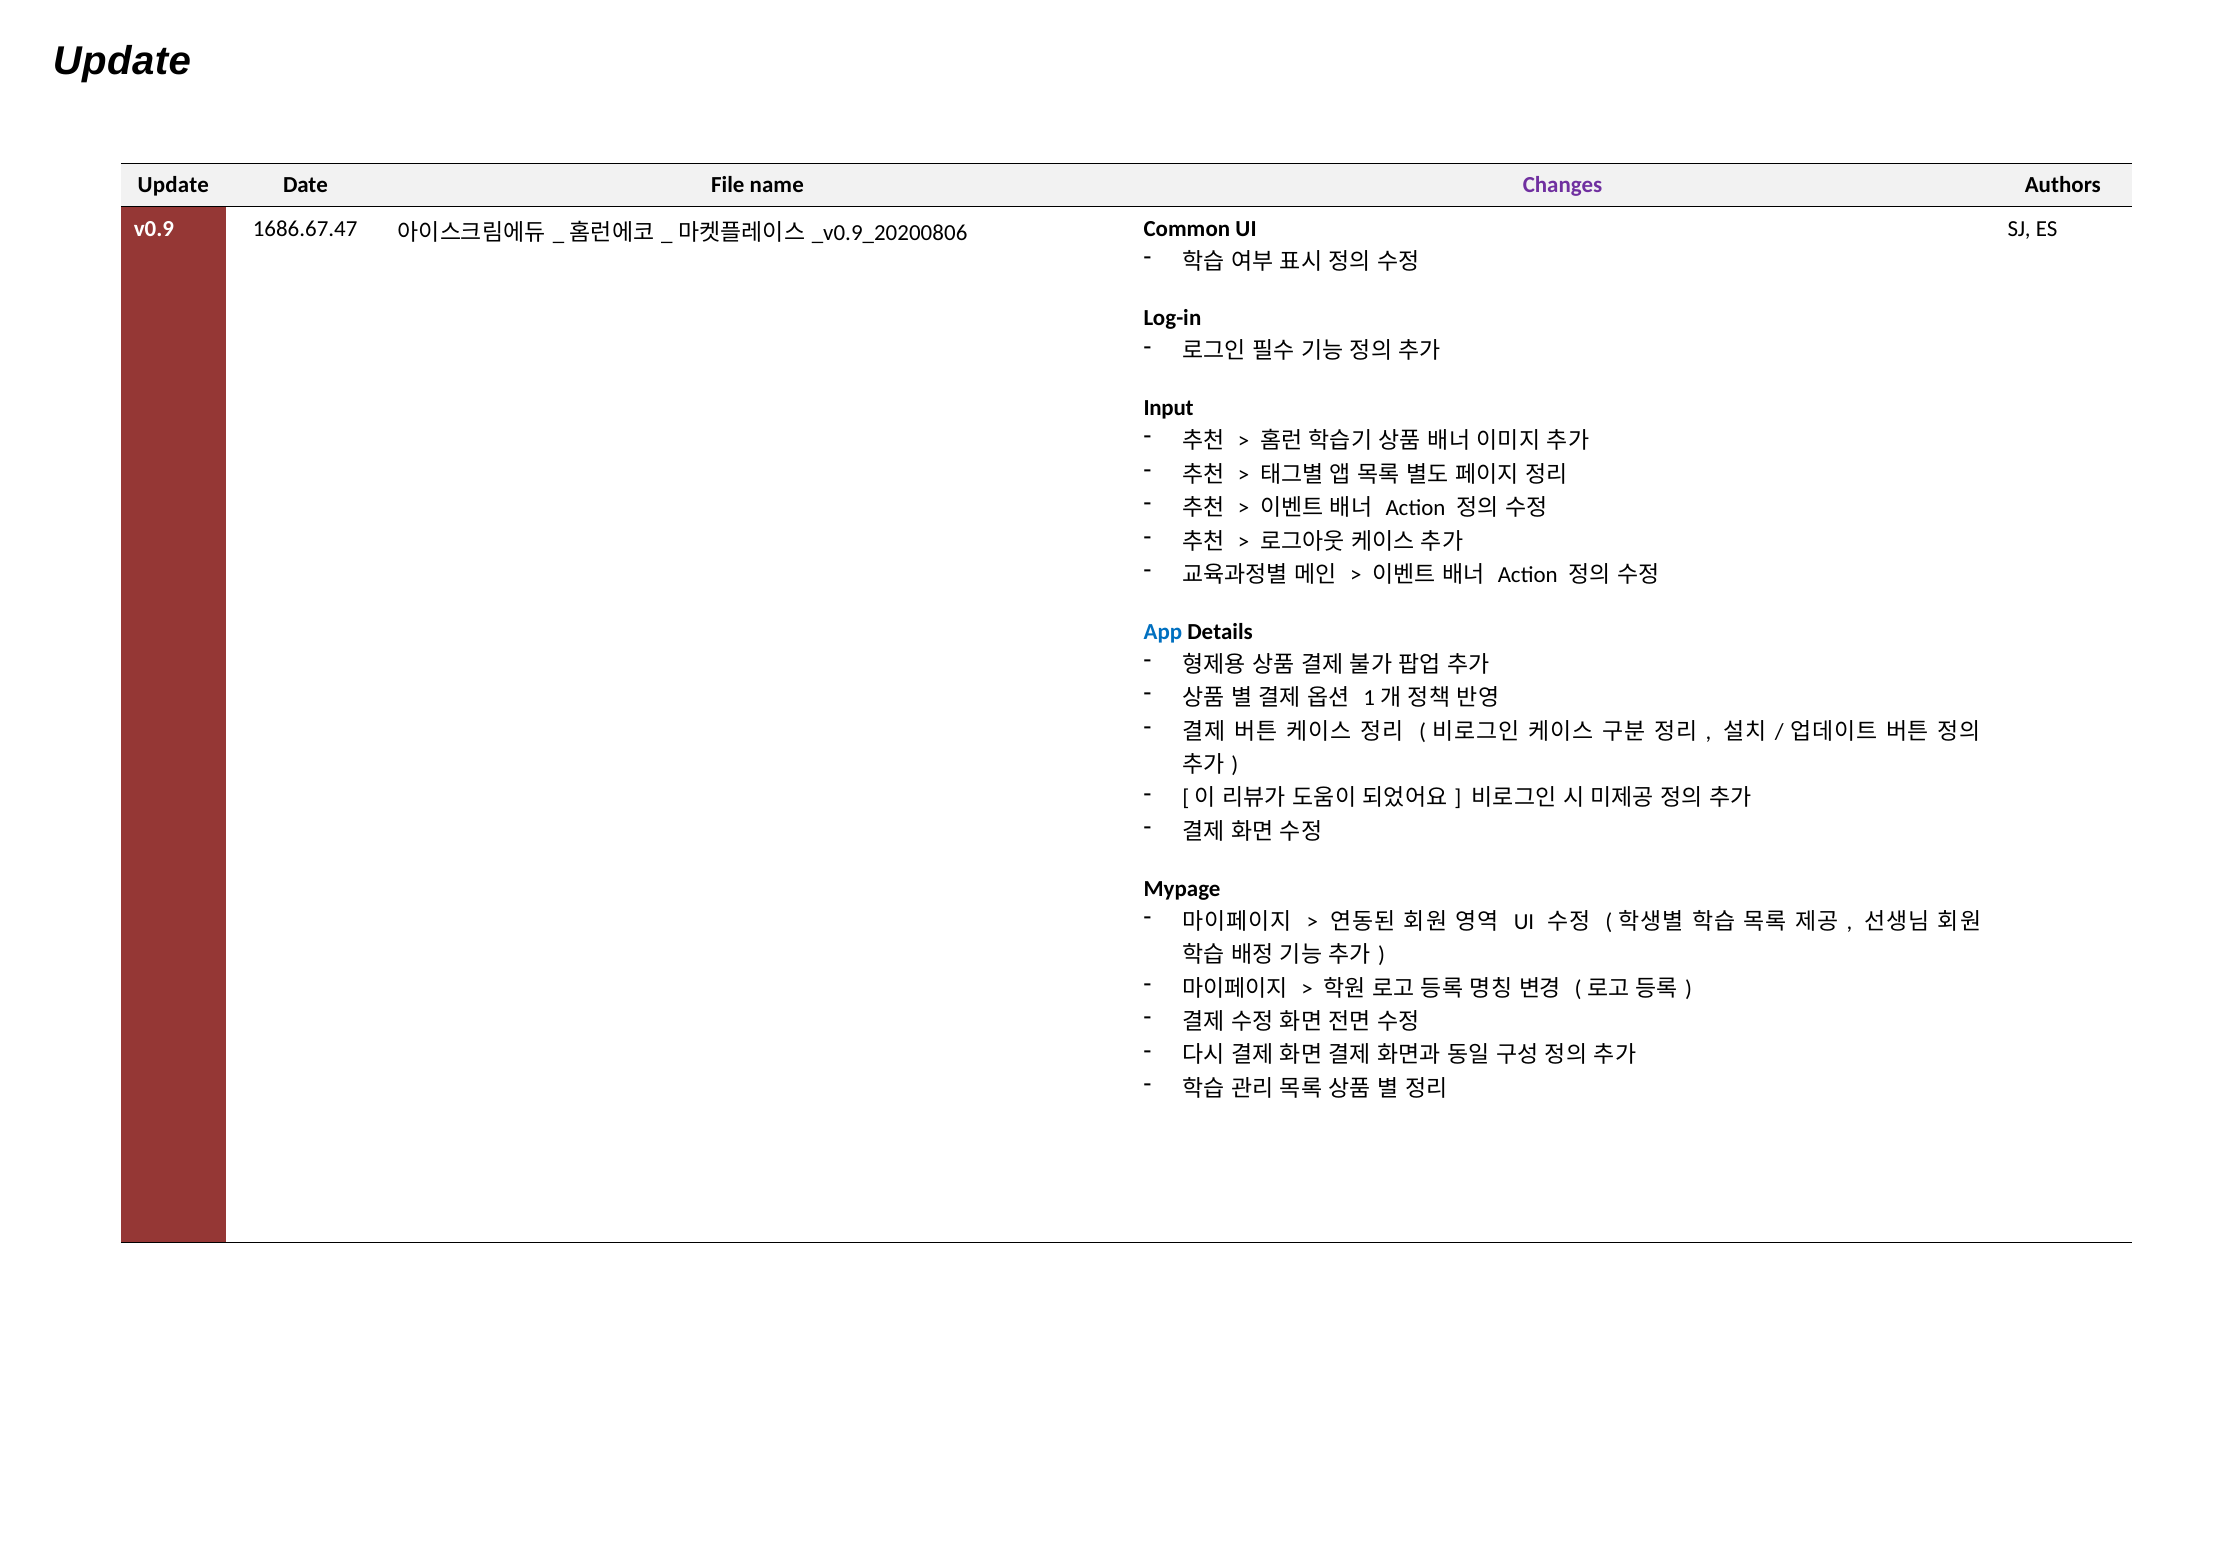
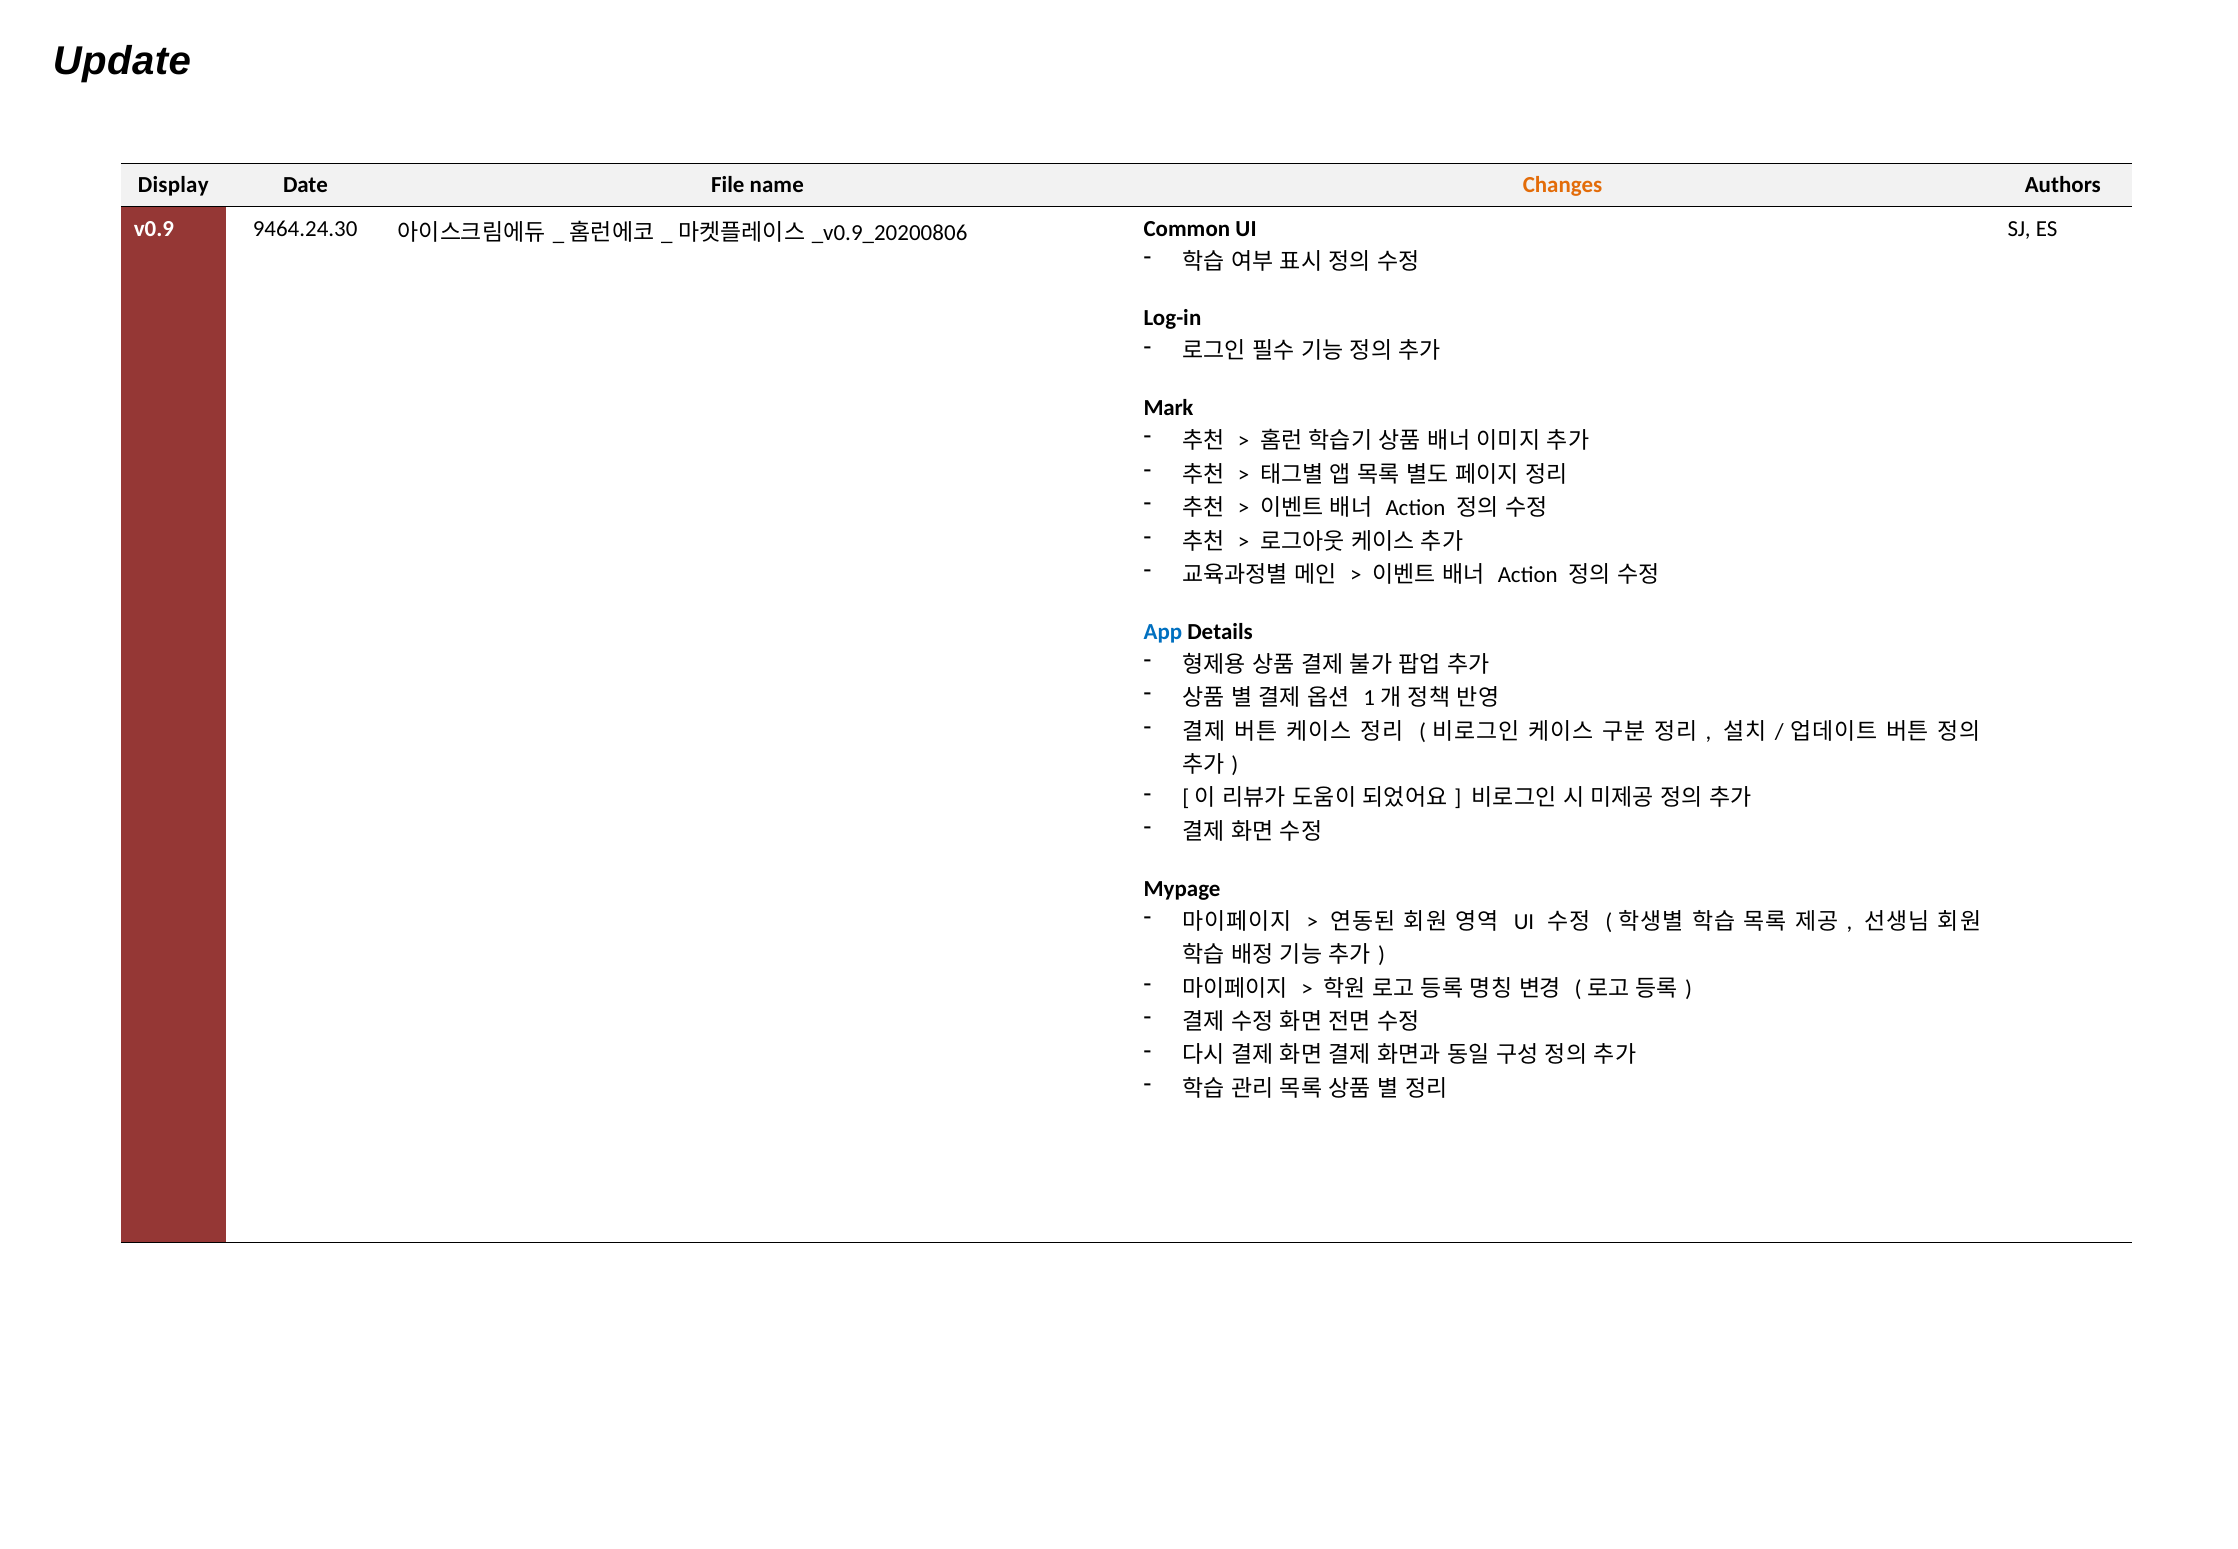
Update: Update -> Display (173, 185)
Changes colour: purple -> orange (1563, 185)
1686.67.47: 1686.67.47 -> 9464.24.30 (305, 229)
Input: Input -> Mark (1169, 408)
